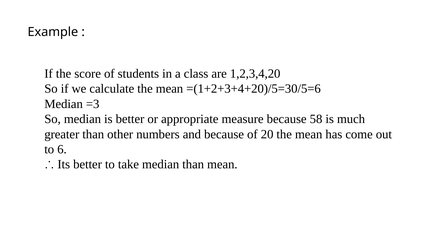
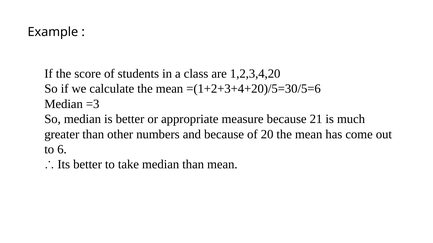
58: 58 -> 21 (316, 119)
